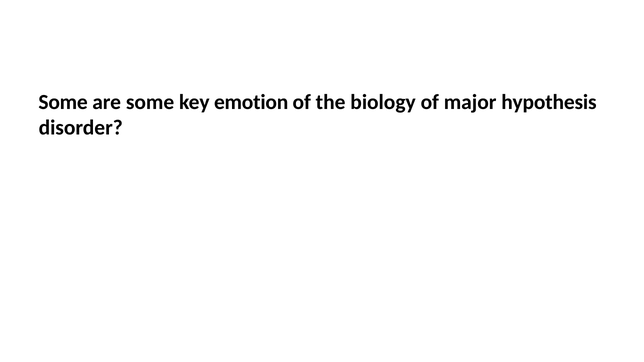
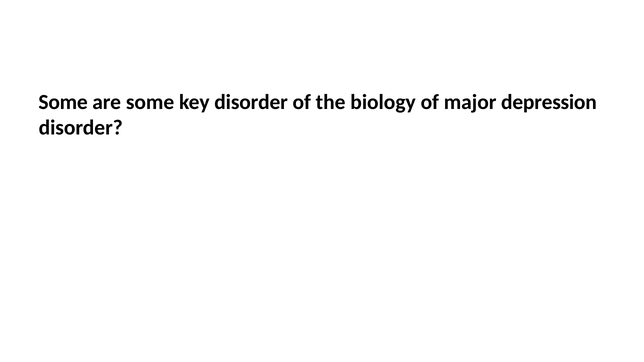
key emotion: emotion -> disorder (251, 102)
hypothesis: hypothesis -> depression (549, 102)
